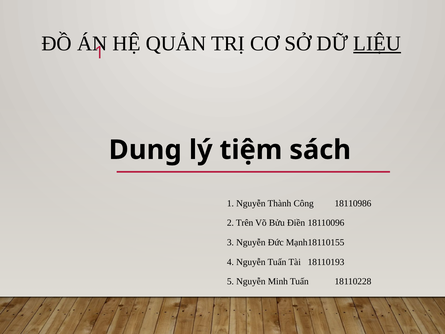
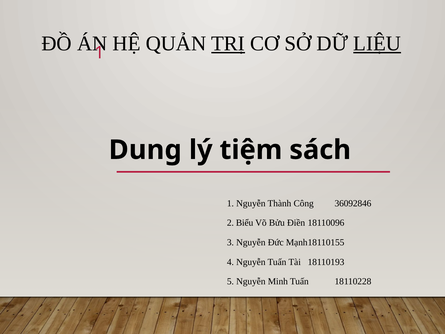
TRỊ underline: none -> present (228, 43)
18110986: 18110986 -> 36092846 (353, 203)
Trên: Trên -> Biểu (245, 223)
